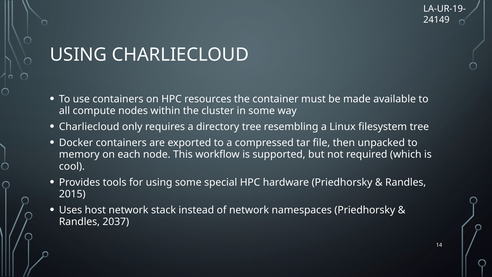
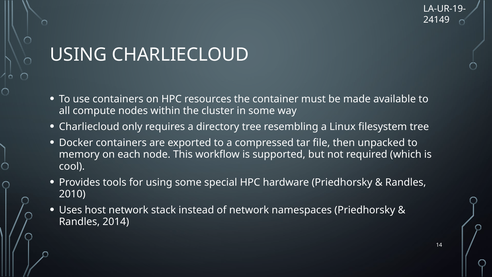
2015: 2015 -> 2010 (72, 194)
2037: 2037 -> 2014 (116, 222)
